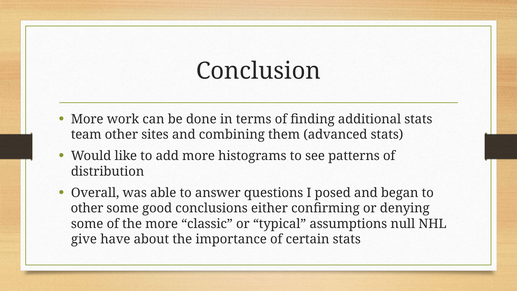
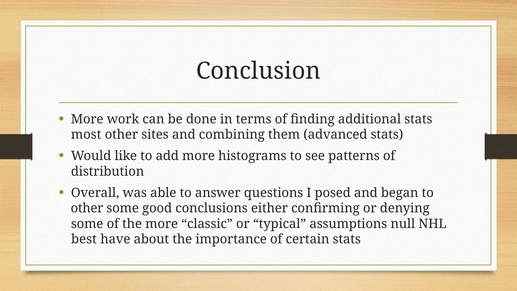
team: team -> most (86, 135)
give: give -> best (84, 239)
